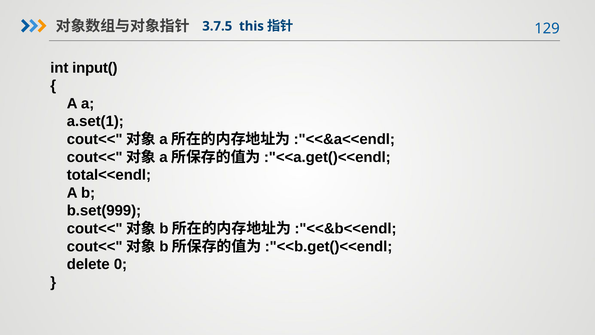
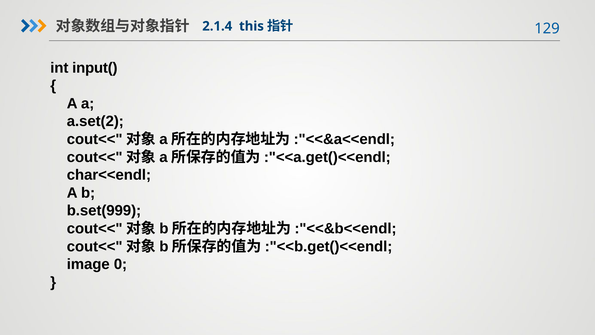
3.7.5: 3.7.5 -> 2.1.4 (217, 26)
a.set(1: a.set(1 -> a.set(2 (95, 121)
total<<endl: total<<endl -> char<<endl (109, 175)
delete: delete -> image (88, 264)
